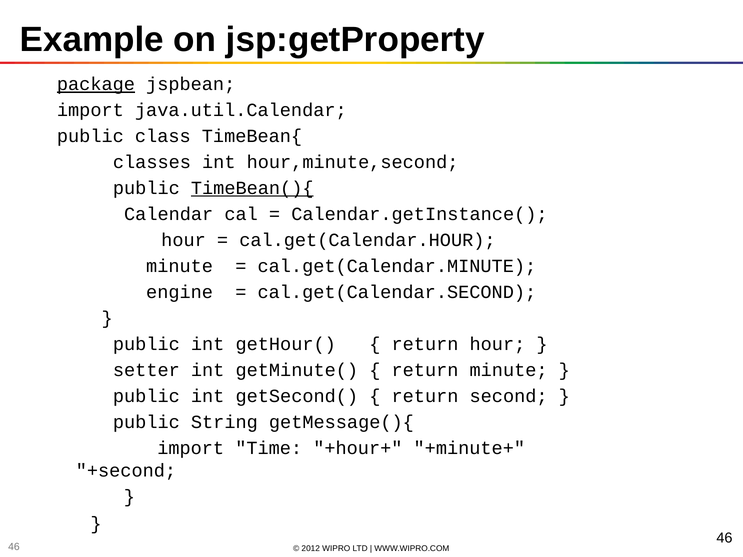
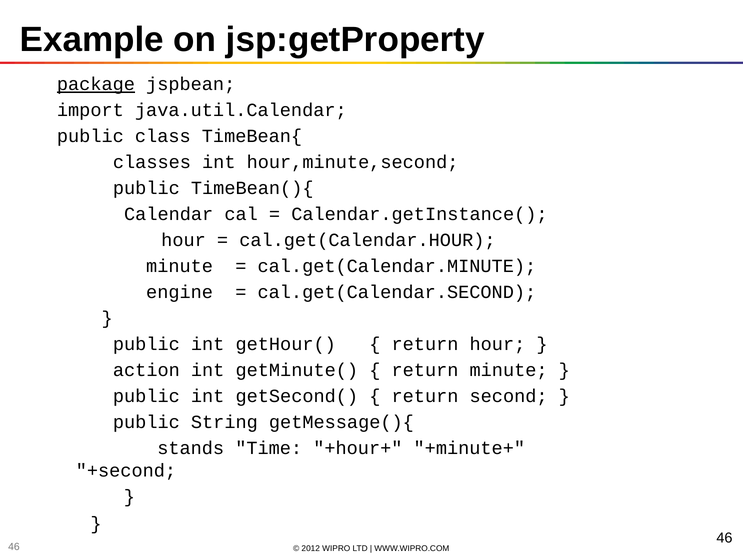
TimeBean(){ underline: present -> none (252, 188)
setter: setter -> action (146, 370)
import: import -> stands (191, 448)
